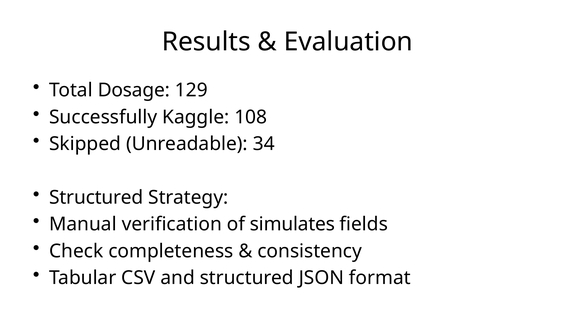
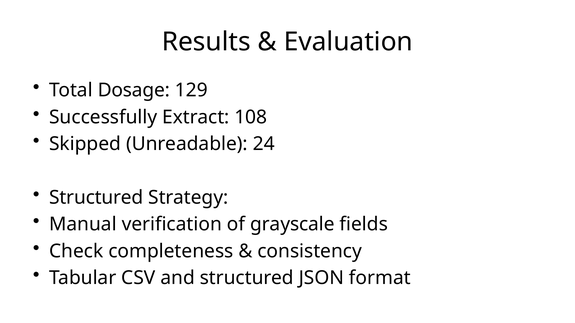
Kaggle: Kaggle -> Extract (196, 117)
34: 34 -> 24 (264, 144)
simulates: simulates -> grayscale (292, 225)
